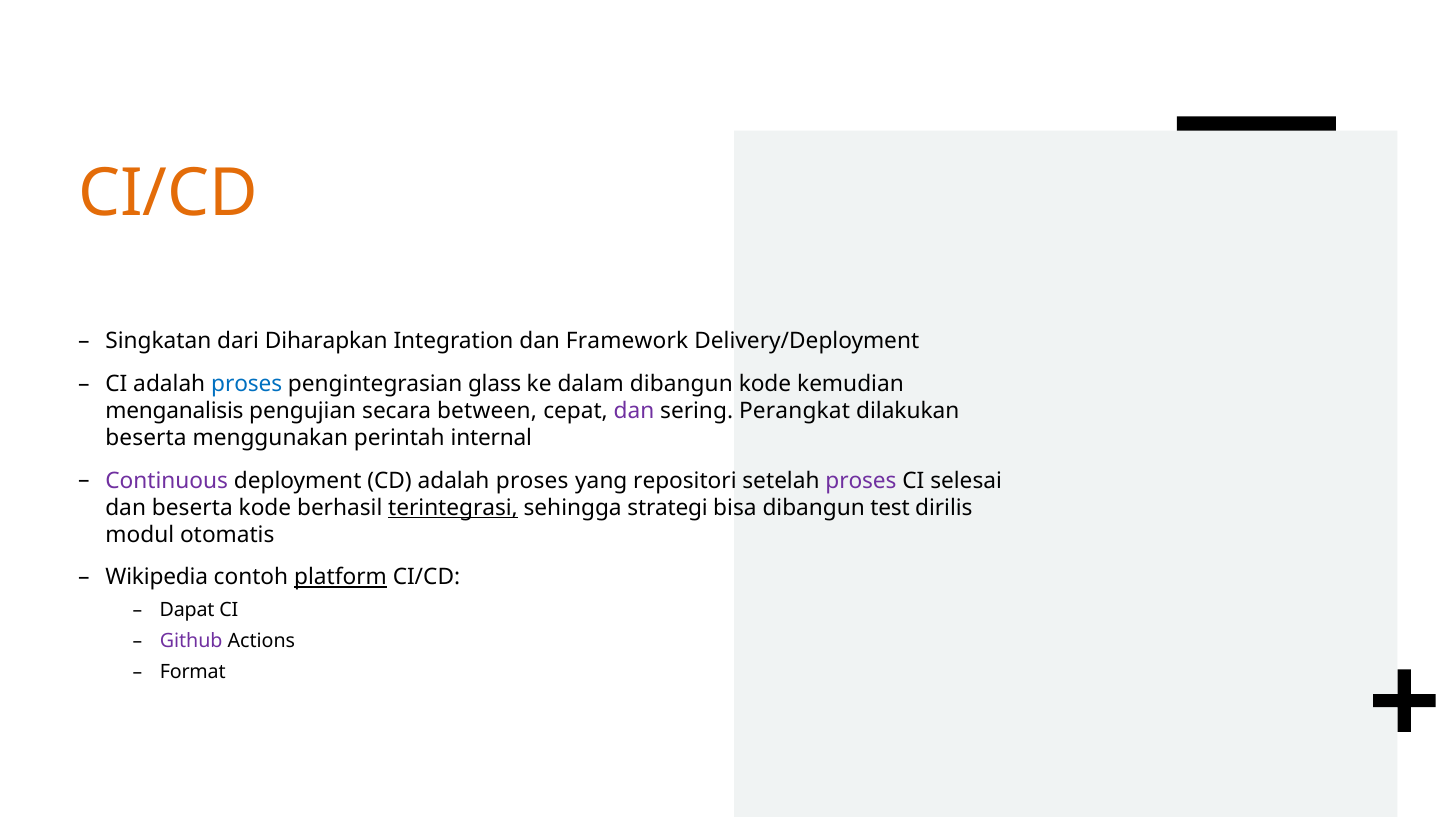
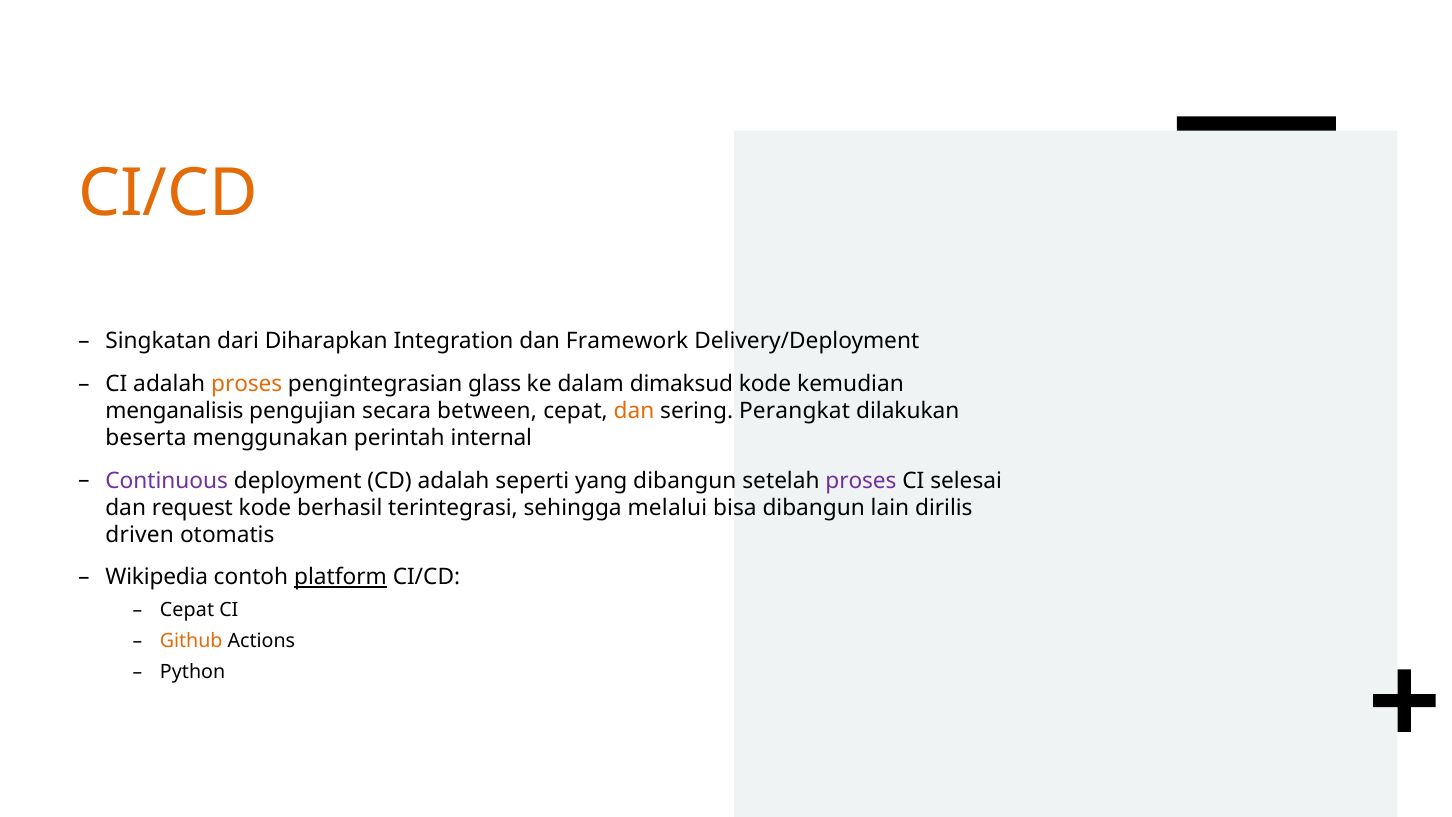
proses colour: blue -> orange (247, 384)
dalam dibangun: dibangun -> dimaksud (681, 384)
dan colour: purple -> orange (634, 411)
CD adalah proses: proses -> seperti (532, 480)
yang repositori: repositori -> dibangun (685, 480)
dan beserta: beserta -> request (192, 508)
terintegrasi underline: present -> none (453, 508)
strategi: strategi -> melalui (667, 508)
test: test -> lain (890, 508)
modul: modul -> driven (140, 535)
Dapat: Dapat -> Cepat (187, 610)
Github colour: purple -> orange (191, 641)
Format: Format -> Python (193, 672)
